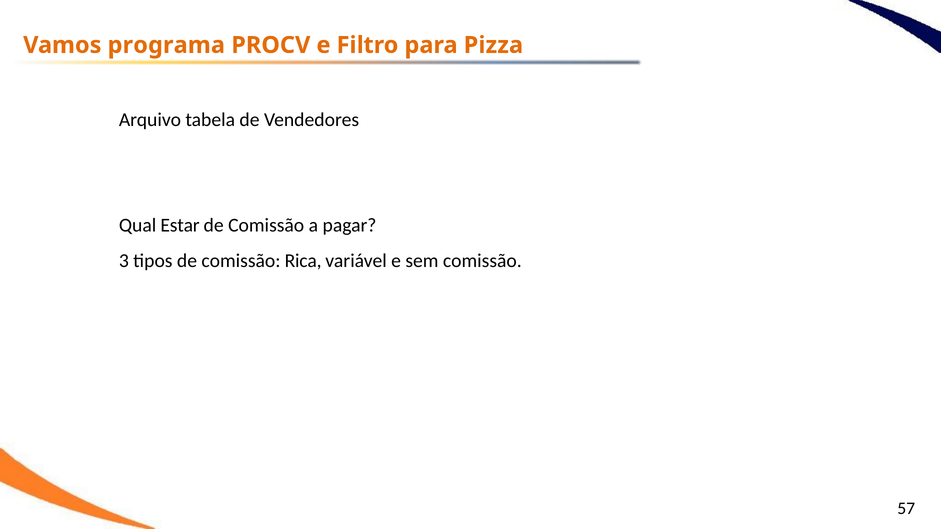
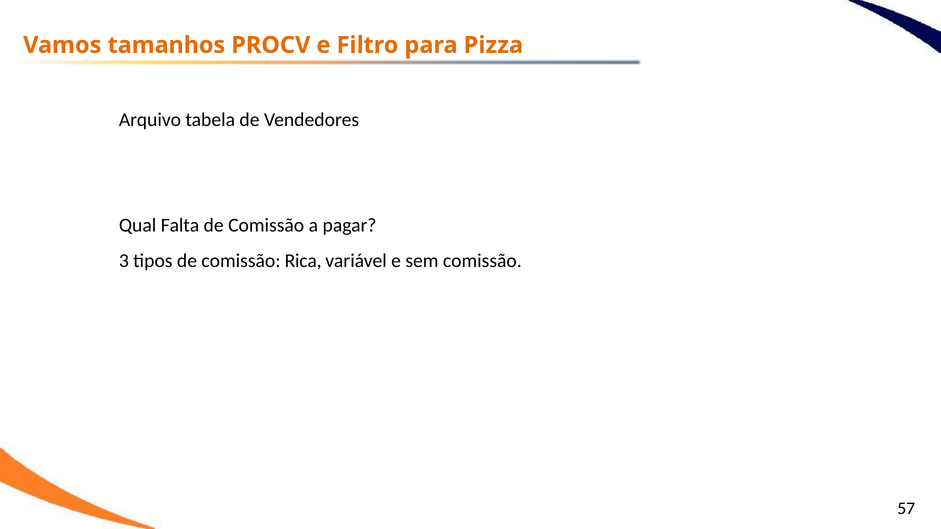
programa: programa -> tamanhos (166, 45)
Estar: Estar -> Falta (180, 226)
